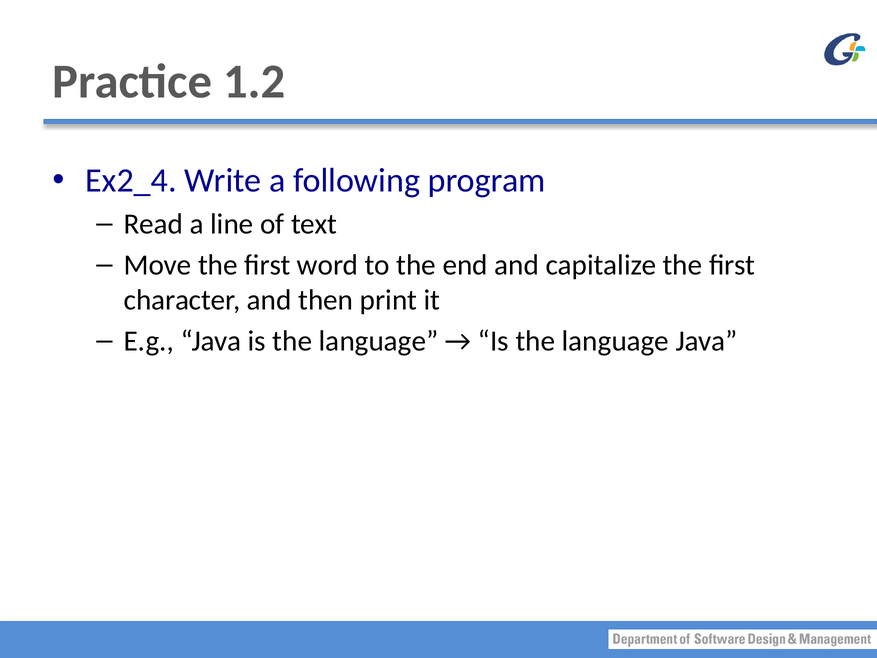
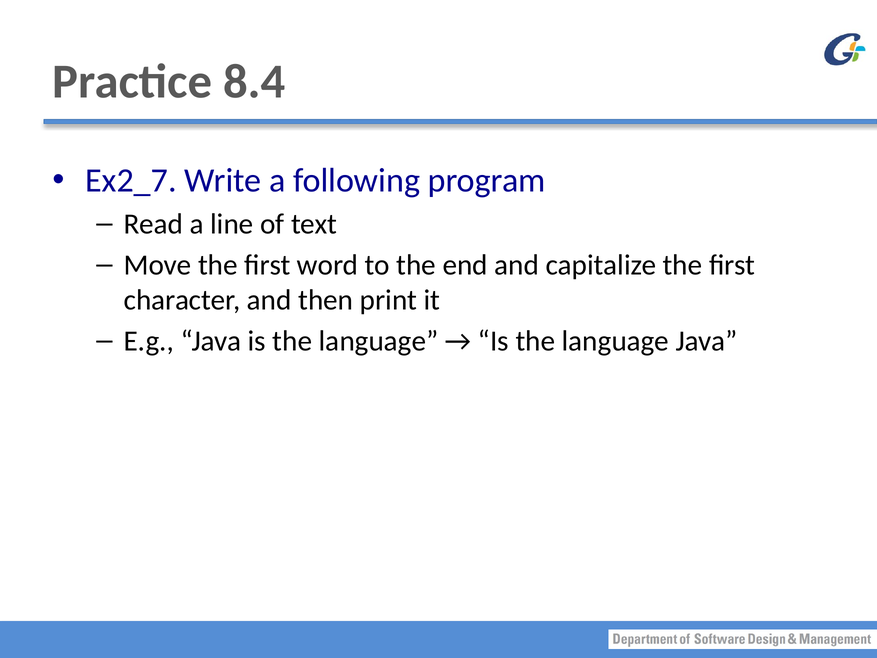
1.2: 1.2 -> 8.4 (254, 82)
Ex2_4: Ex2_4 -> Ex2_7 (131, 181)
